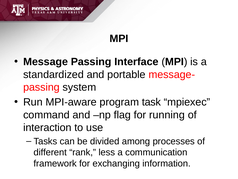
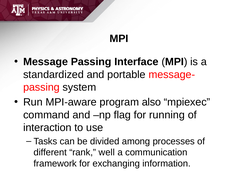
task: task -> also (151, 102)
less: less -> well (107, 152)
